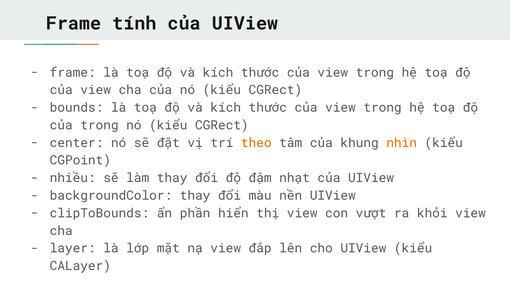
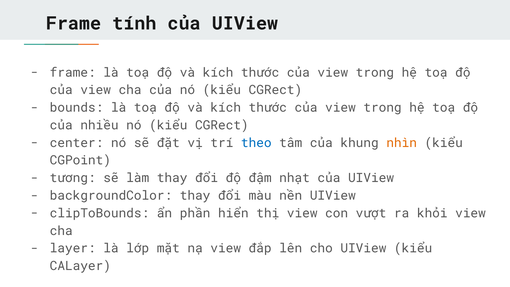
của trong: trong -> nhiều (99, 125)
theo colour: orange -> blue (256, 143)
nhiều: nhiều -> tương (73, 178)
